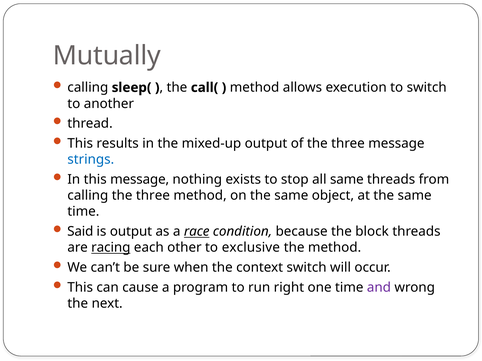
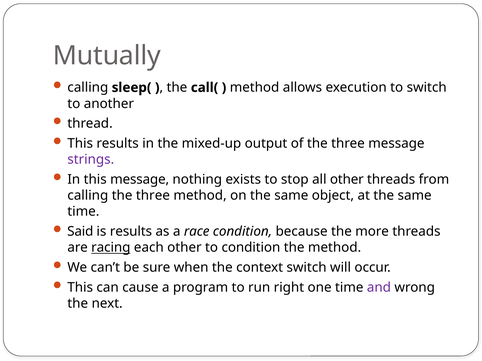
strings colour: blue -> purple (91, 160)
all same: same -> other (347, 180)
is output: output -> results (131, 232)
race underline: present -> none (197, 232)
block: block -> more (372, 232)
to exclusive: exclusive -> condition (251, 248)
